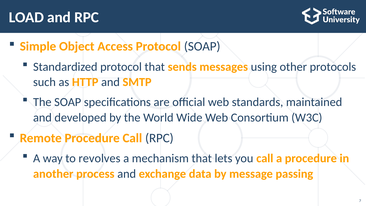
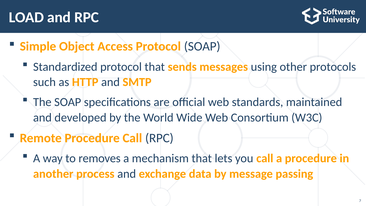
revolves: revolves -> removes (100, 158)
